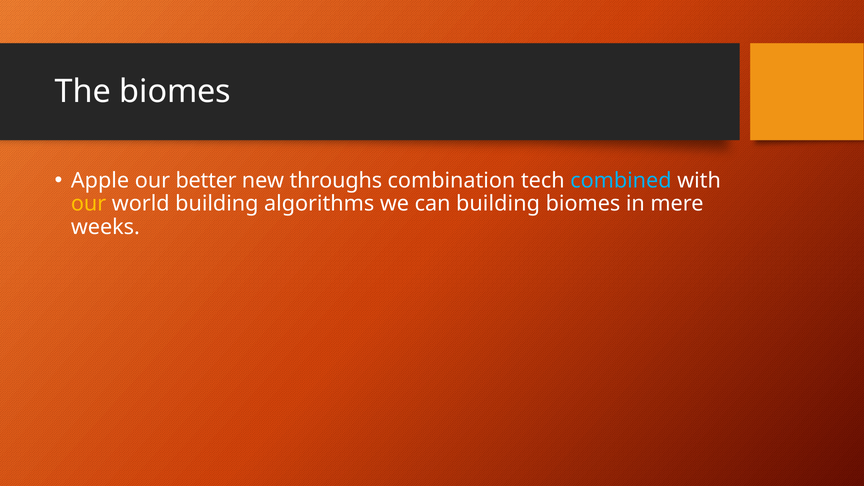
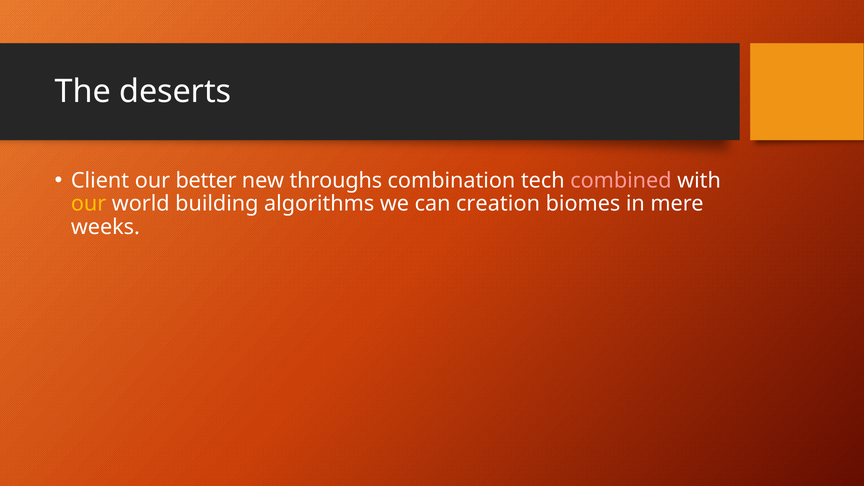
The biomes: biomes -> deserts (175, 91)
Apple: Apple -> Client (100, 180)
combined colour: light blue -> pink (621, 180)
can building: building -> creation (498, 204)
